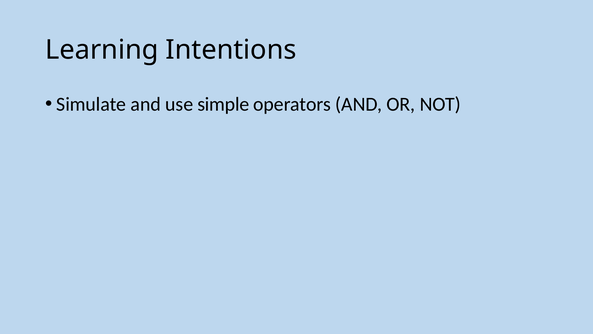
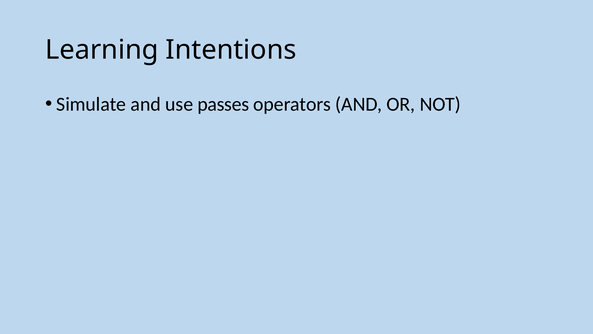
simple: simple -> passes (223, 104)
